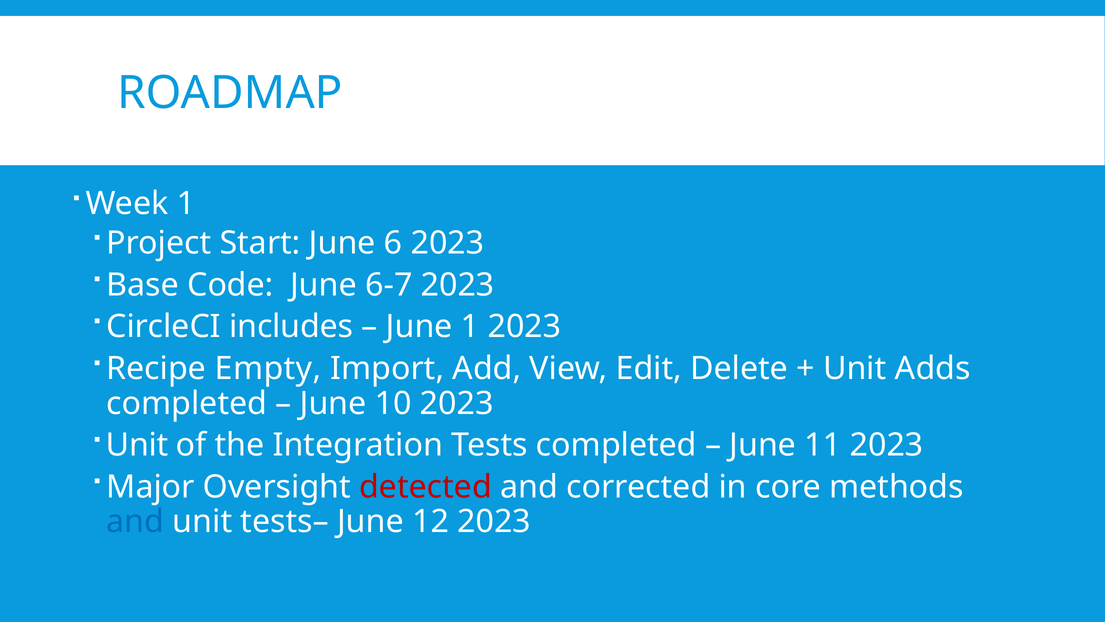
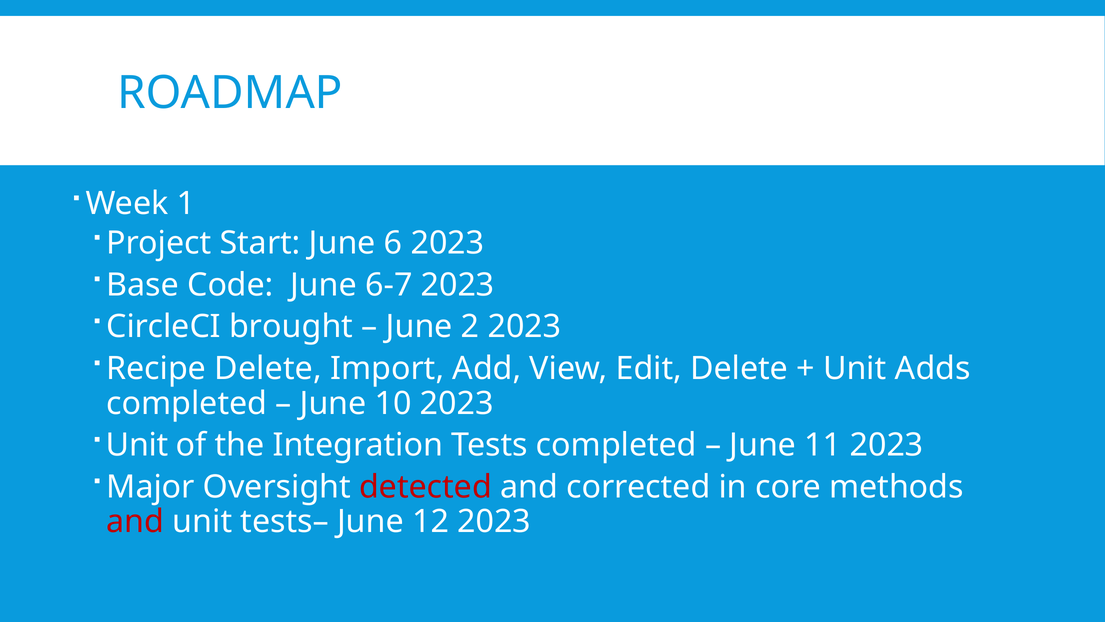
includes: includes -> brought (291, 327)
June 1: 1 -> 2 (470, 327)
Recipe Empty: Empty -> Delete (268, 368)
and colour: blue -> red (135, 521)
